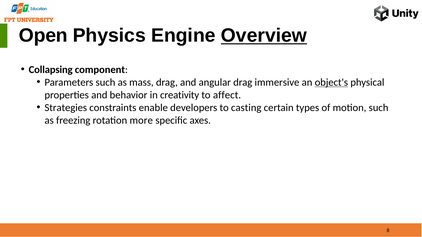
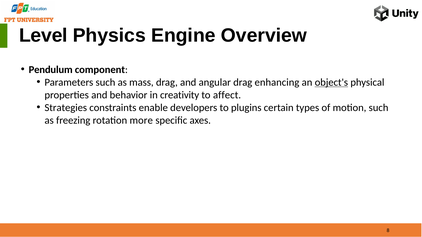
Open: Open -> Level (43, 36)
Overview underline: present -> none (264, 36)
Collapsing: Collapsing -> Pendulum (51, 70)
immersive: immersive -> enhancing (277, 82)
casting: casting -> plugins (246, 108)
